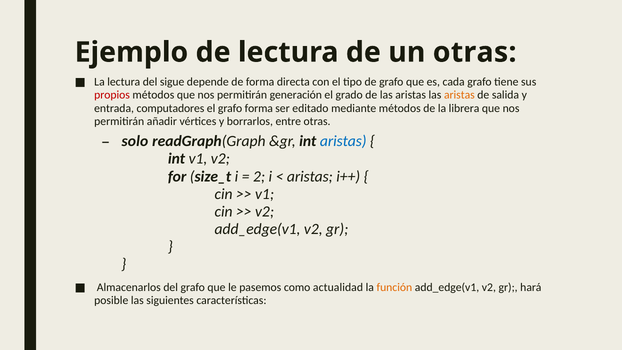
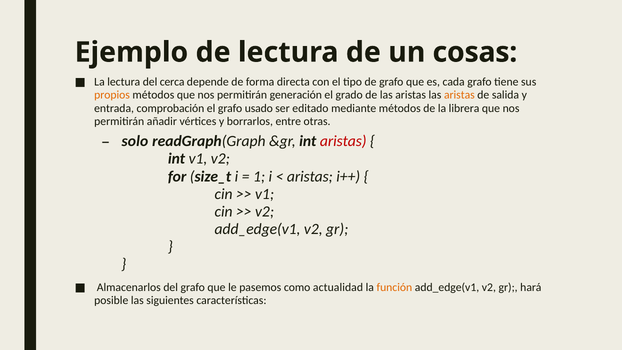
un otras: otras -> cosas (475, 52)
sigue: sigue -> cerca (172, 82)
propios colour: red -> orange (112, 95)
computadores: computadores -> comprobación (170, 108)
grafo forma: forma -> usado (259, 108)
aristas colour: blue -> red (343, 141)
2: 2 -> 1 (259, 176)
